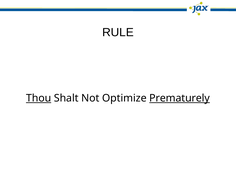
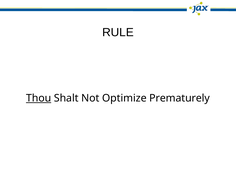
Prematurely underline: present -> none (180, 98)
